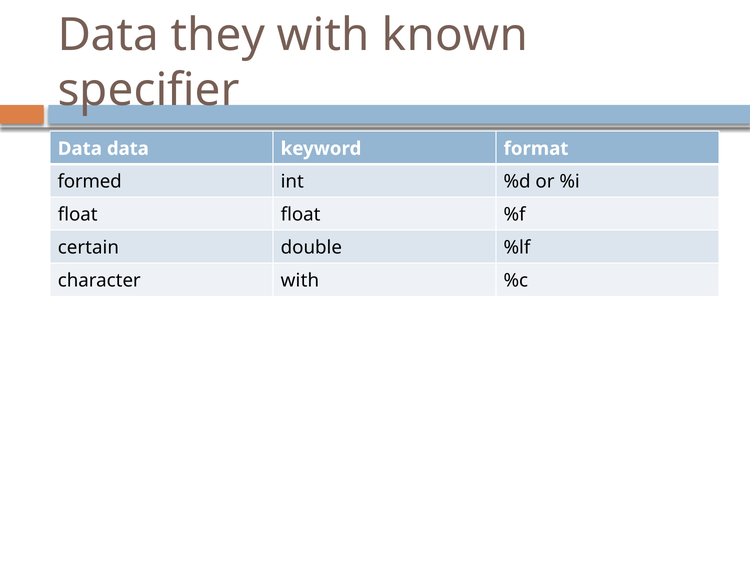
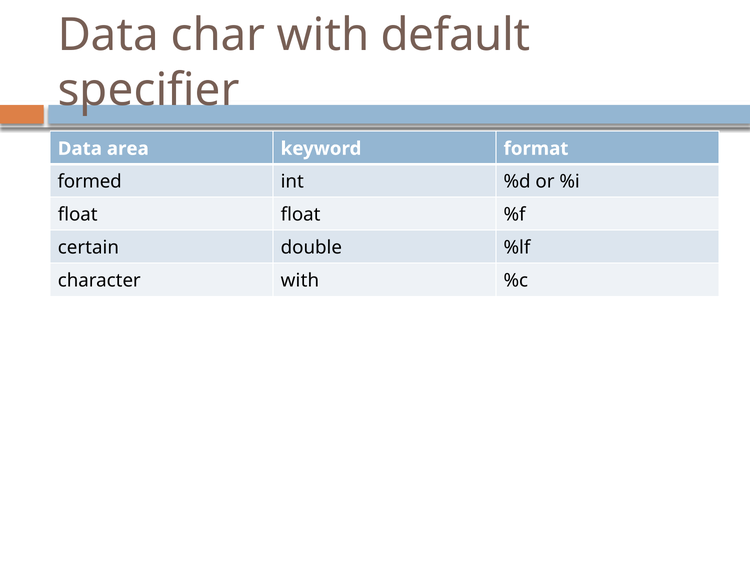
they: they -> char (218, 35)
known: known -> default (455, 35)
Data data: data -> area (128, 149)
